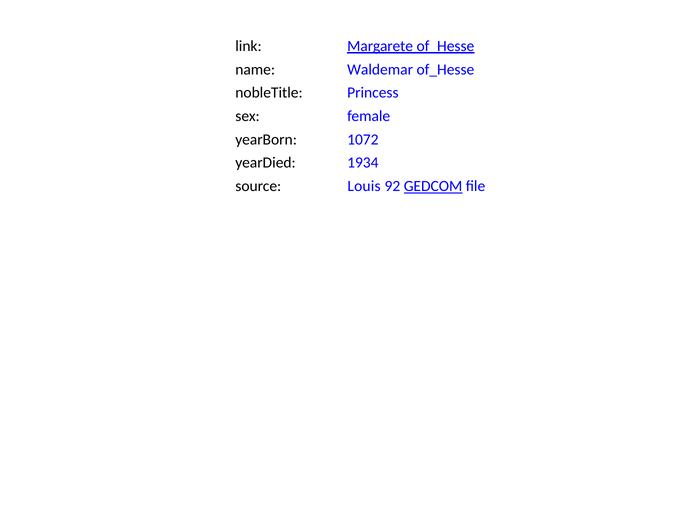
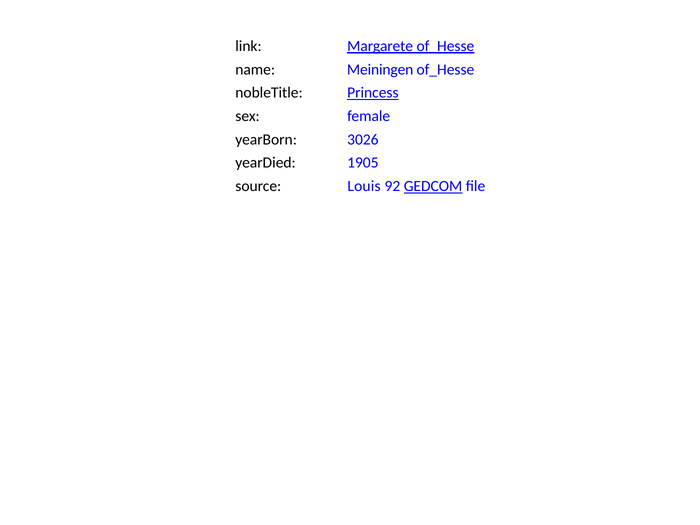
Waldemar: Waldemar -> Meiningen (380, 69)
Princess underline: none -> present (373, 93)
1072: 1072 -> 3026 (363, 139)
1934: 1934 -> 1905 (363, 163)
